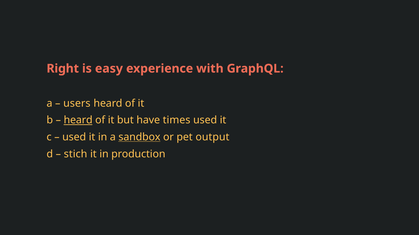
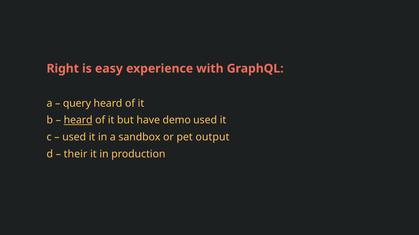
users: users -> query (77, 104)
times: times -> demo (177, 120)
sandbox underline: present -> none (139, 137)
stich: stich -> their (76, 154)
